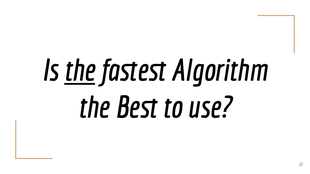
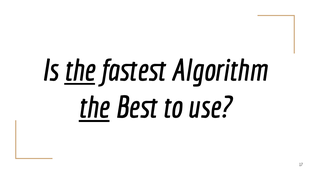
the underline: none -> present (94, 108)
